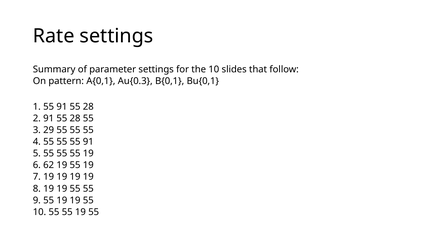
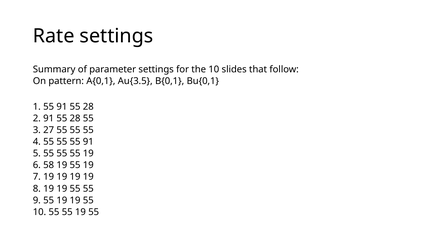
Au{0.3: Au{0.3 -> Au{3.5 (135, 81)
29: 29 -> 27 (49, 130)
62: 62 -> 58 (49, 165)
